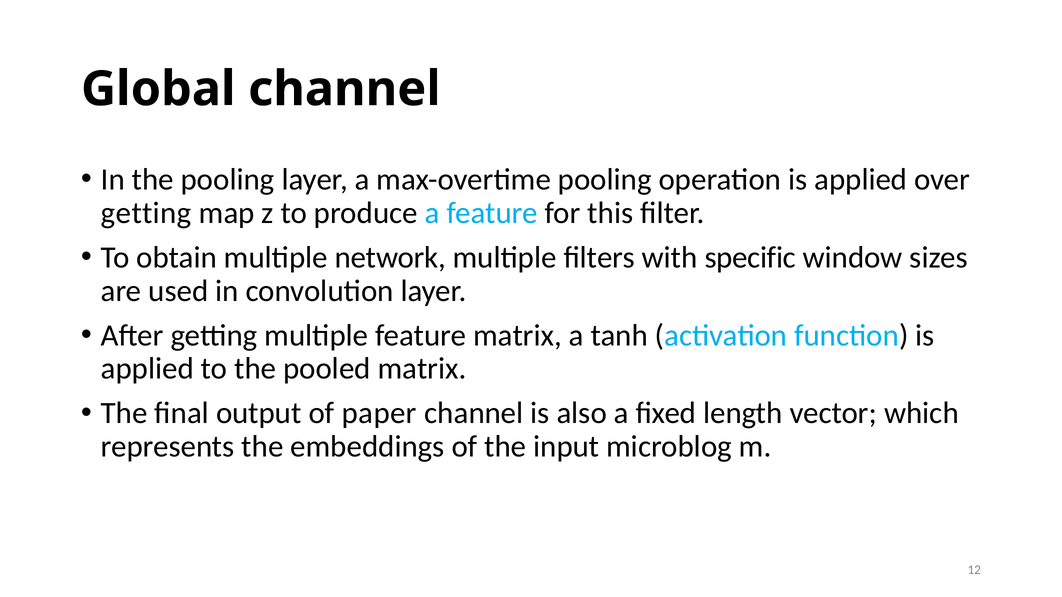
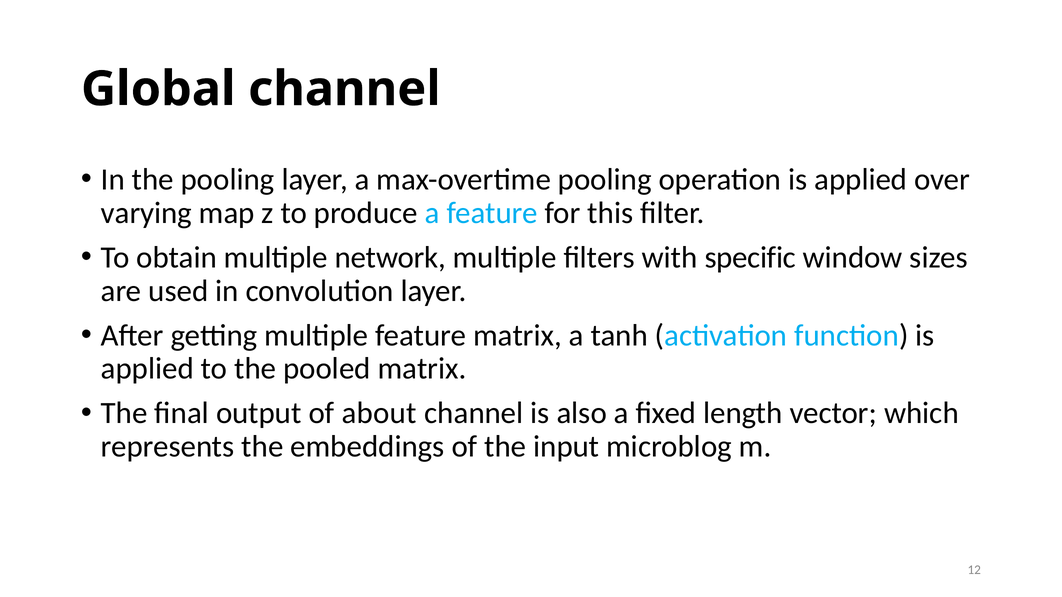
getting: getting -> varying (146, 213)
paper: paper -> about (379, 414)
